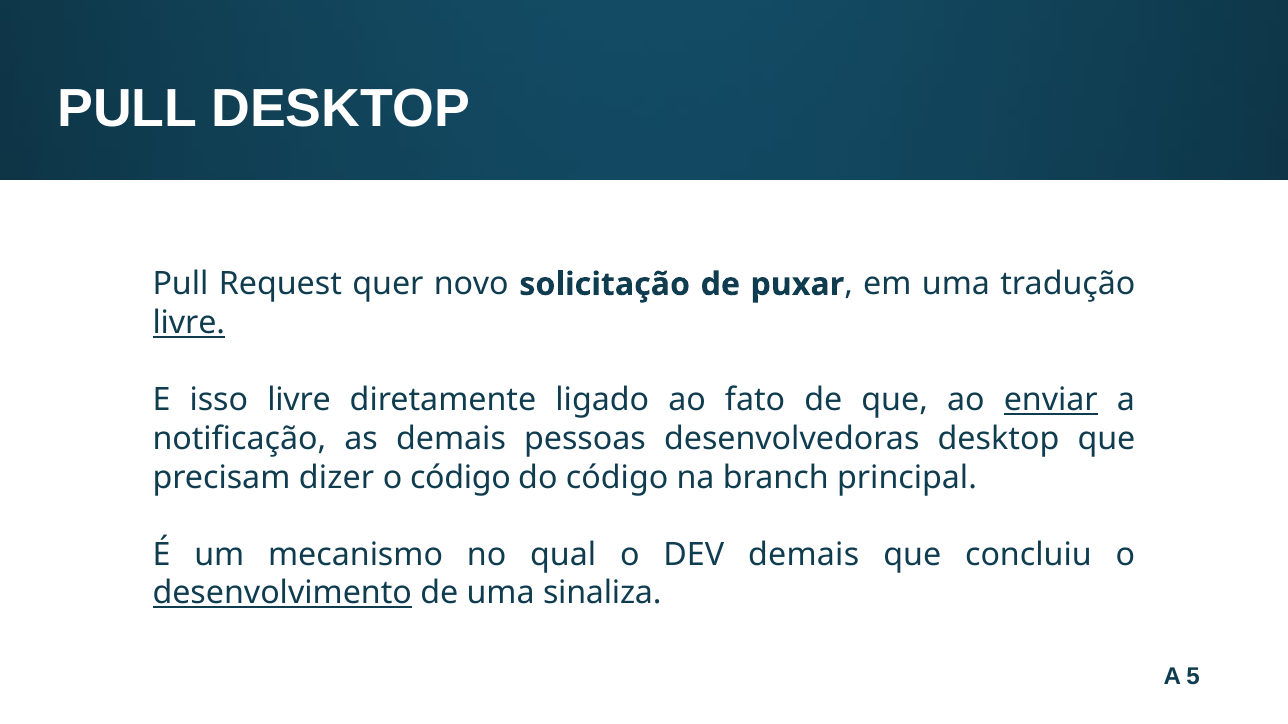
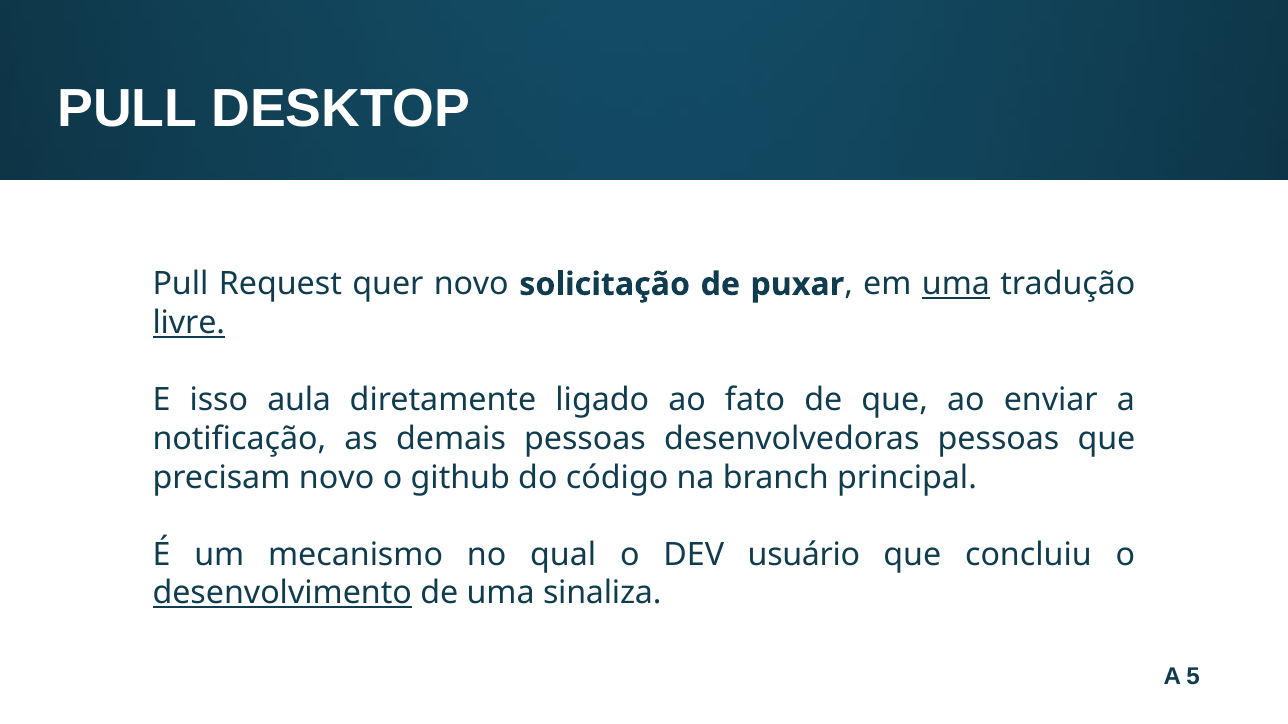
uma underline: none -> present (956, 285)
isso livre: livre -> aula (299, 400)
enviar underline: present -> none (1051, 400)
desenvolvedoras desktop: desktop -> pessoas (999, 439)
precisam dizer: dizer -> novo (337, 478)
o código: código -> github (460, 478)
DEV demais: demais -> usuário (804, 555)
